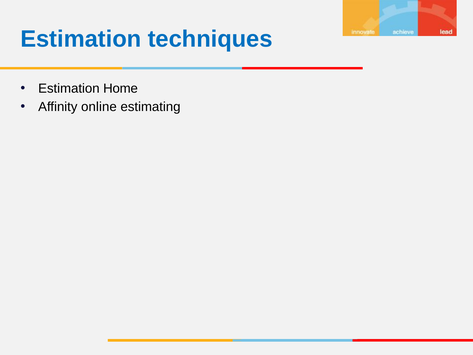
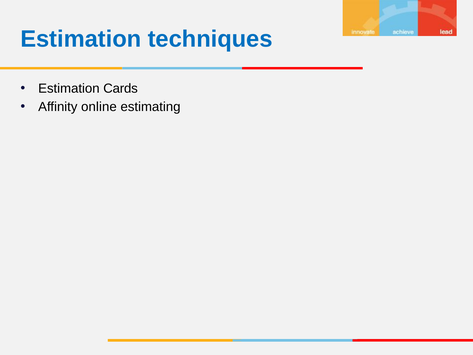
Home: Home -> Cards (121, 88)
